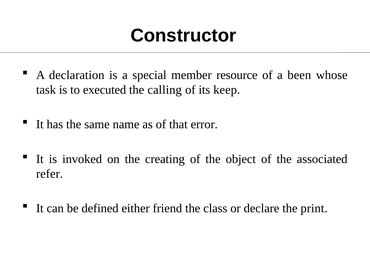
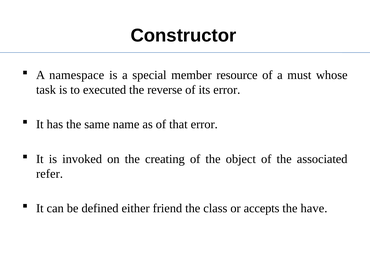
declaration: declaration -> namespace (77, 75)
been: been -> must (299, 75)
calling: calling -> reverse (165, 90)
its keep: keep -> error (227, 90)
declare: declare -> accepts (262, 208)
print: print -> have (314, 208)
